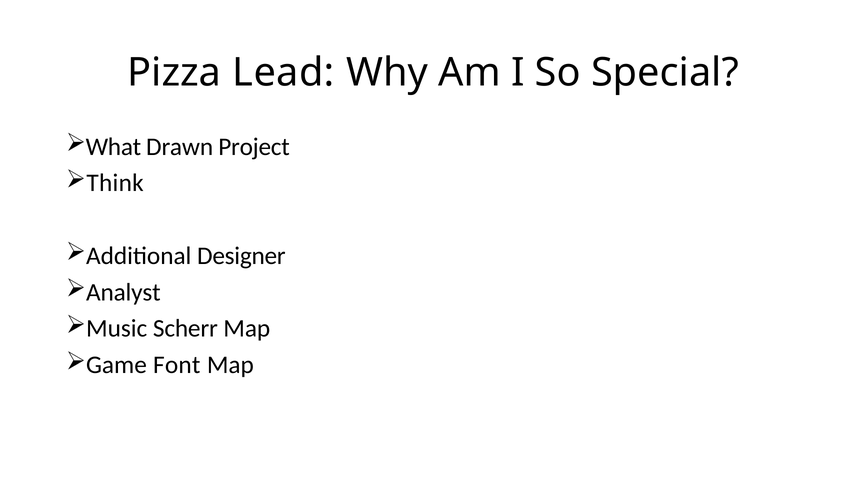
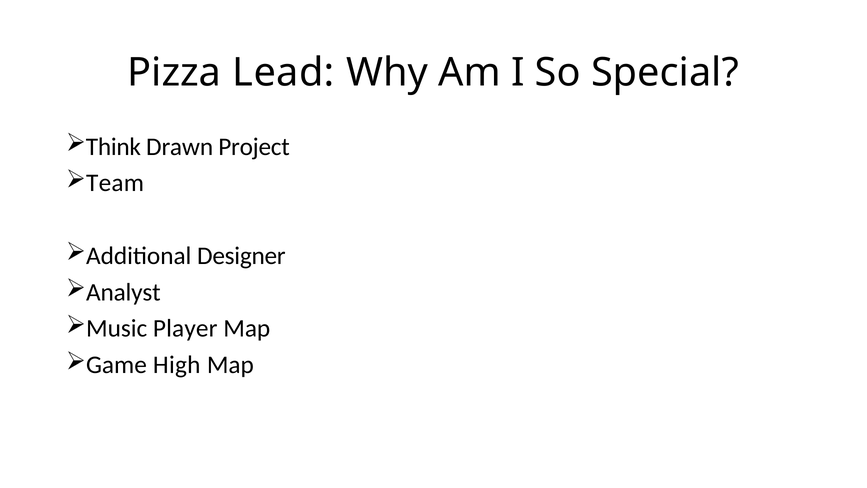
What: What -> Think (113, 147)
Think: Think -> Team (115, 183)
Scherr: Scherr -> Player (185, 328)
Font: Font -> High (177, 365)
